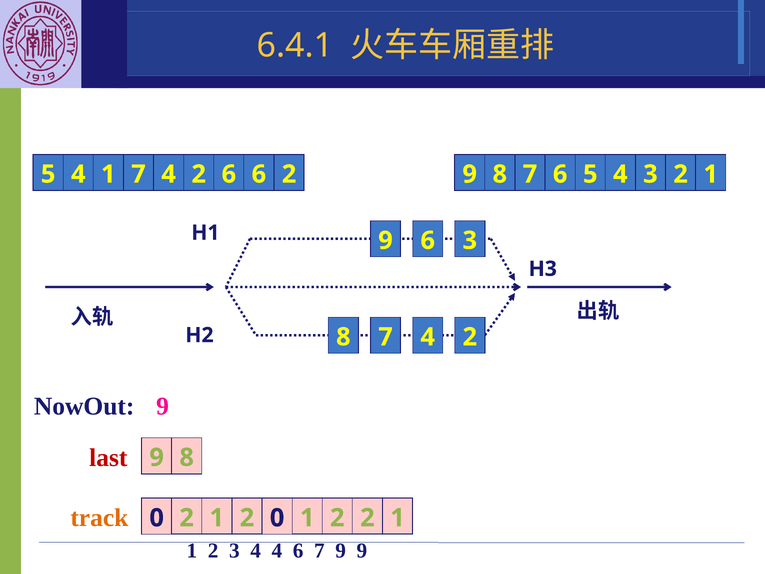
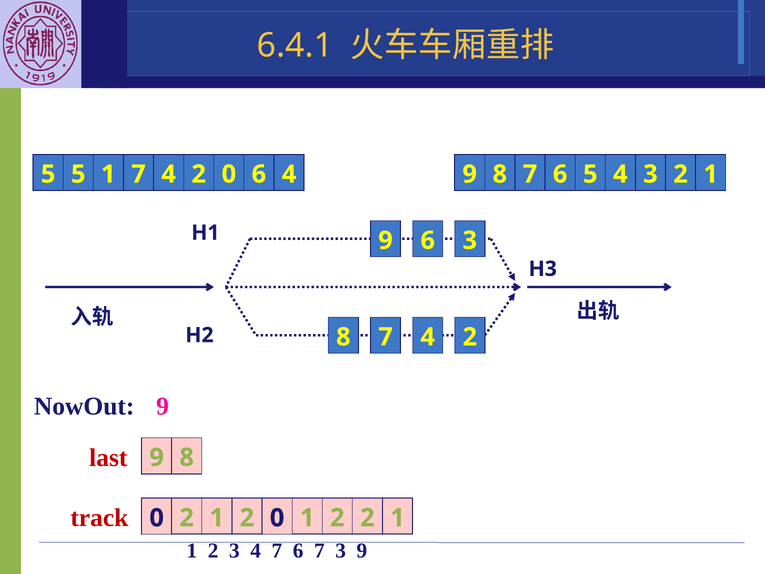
5 4: 4 -> 5 (78, 174)
2 6: 6 -> 0 (229, 174)
6 2: 2 -> 4 (289, 174)
track colour: orange -> red (99, 518)
3 4 4: 4 -> 7 (277, 551)
7 9: 9 -> 3 (341, 551)
